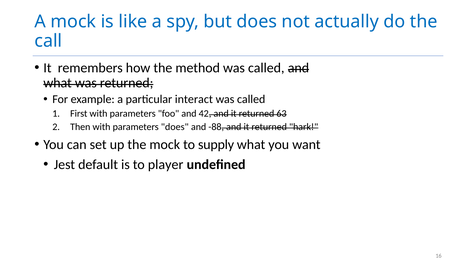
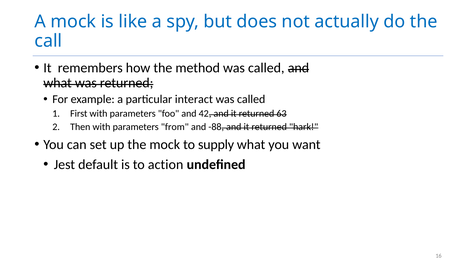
parameters does: does -> from (175, 127)
player: player -> action (166, 164)
